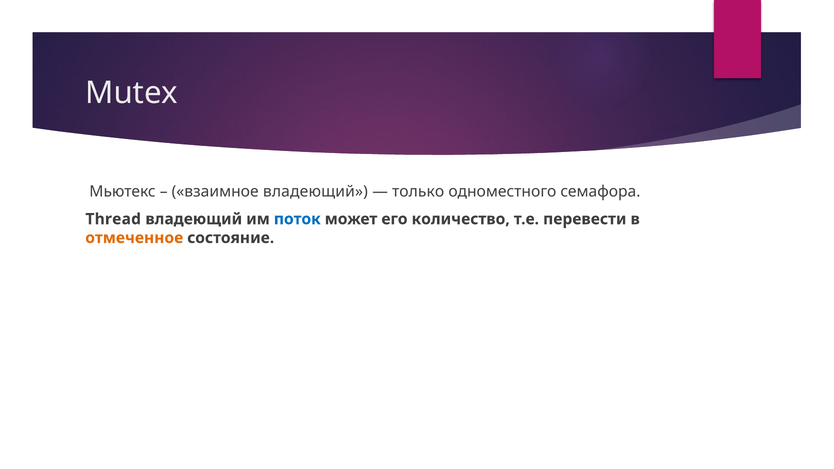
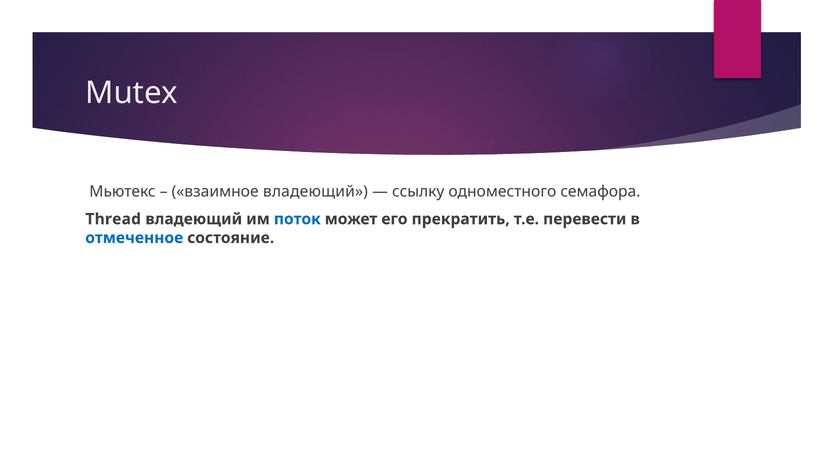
только: только -> ссылку (418, 192)
количество: количество -> прекратить (461, 219)
отмеченное colour: orange -> blue (134, 238)
